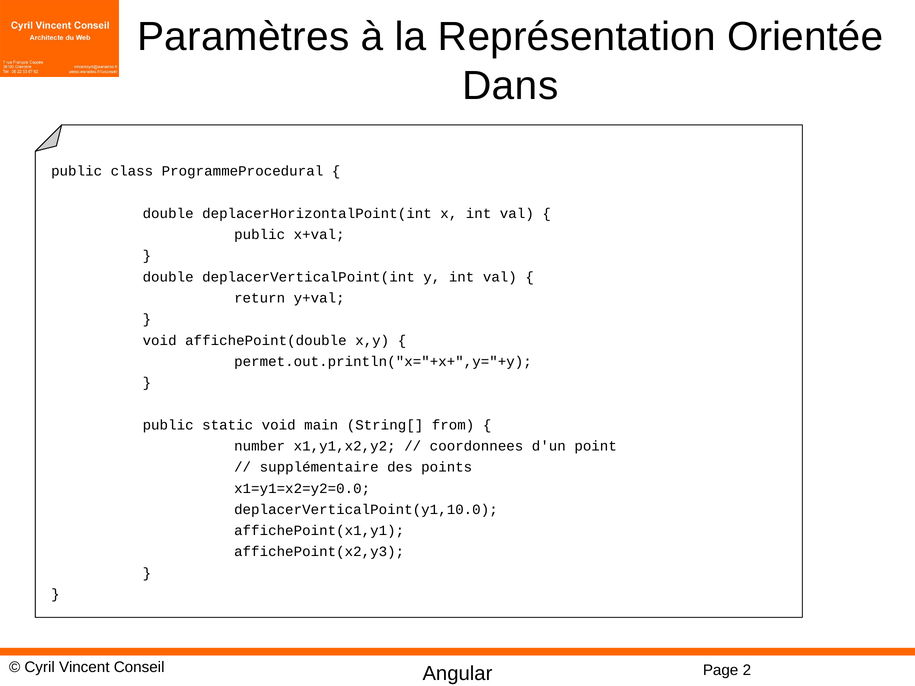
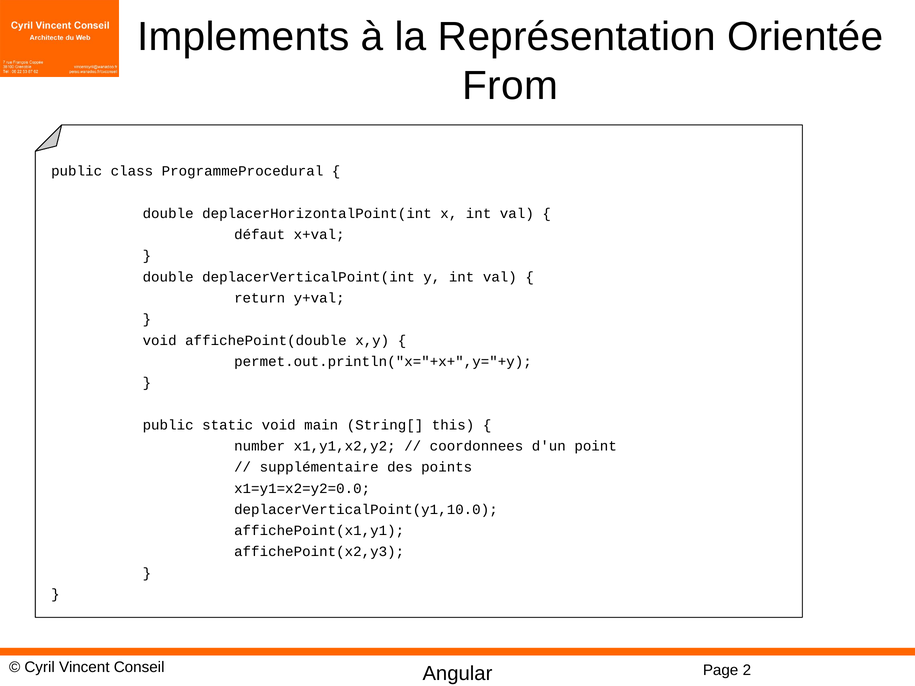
Paramètres: Paramètres -> Implements (243, 37)
Dans: Dans -> From (510, 86)
public: public -> défaut (260, 235)
from: from -> this (453, 425)
